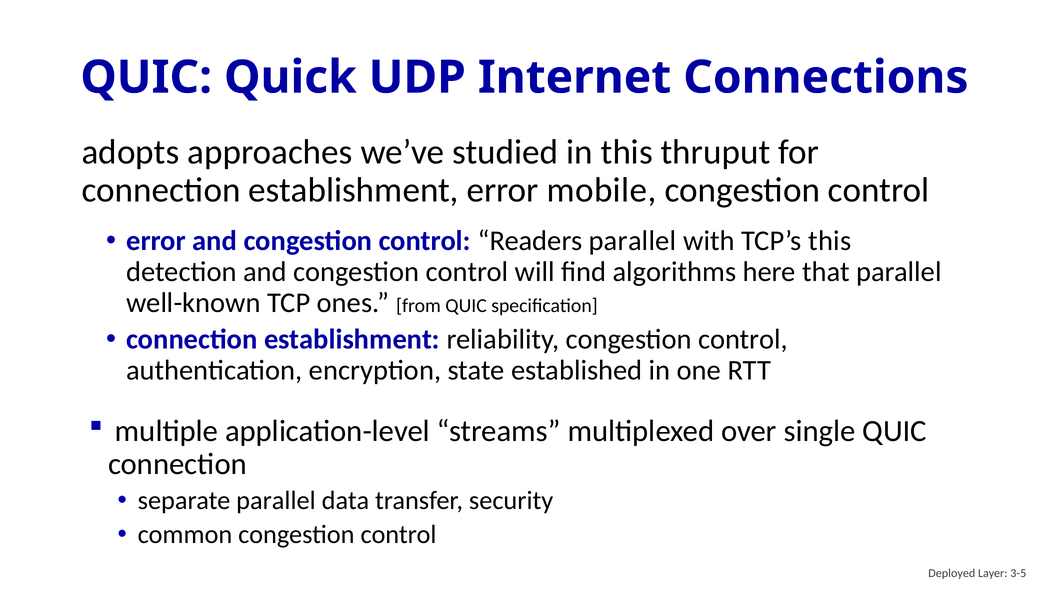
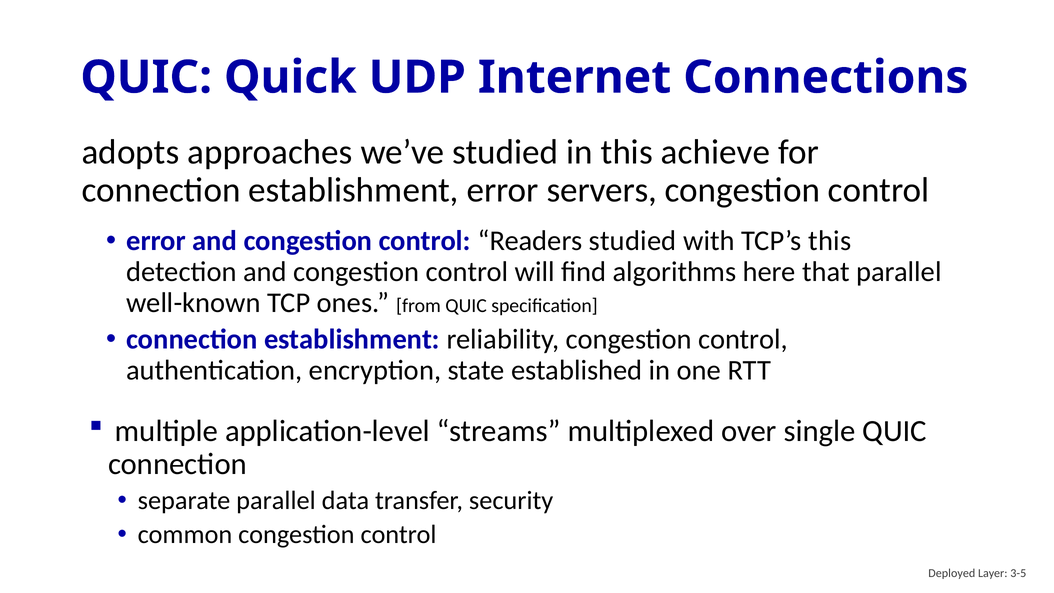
thruput: thruput -> achieve (715, 152)
mobile: mobile -> servers (602, 190)
Readers parallel: parallel -> studied (633, 241)
